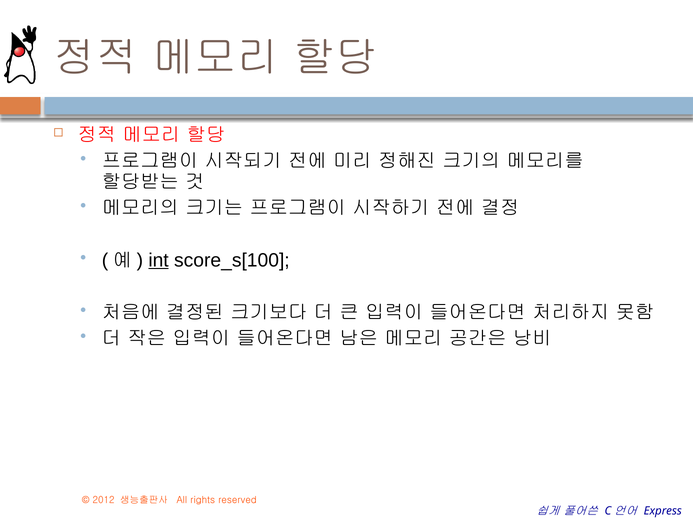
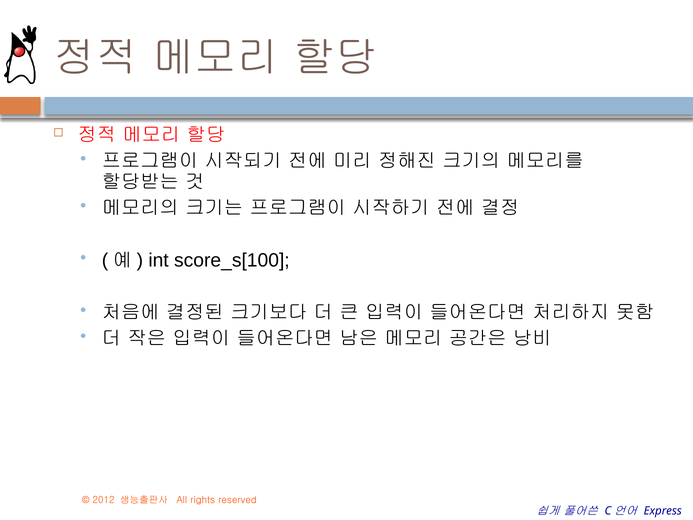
int underline: present -> none (159, 260)
